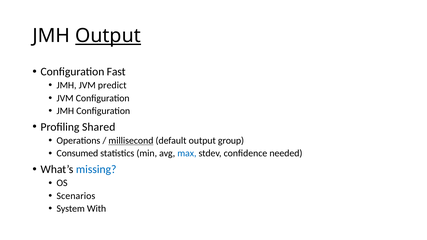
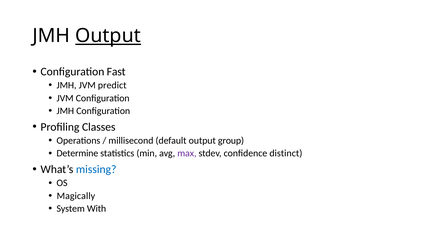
Shared: Shared -> Classes (99, 127)
millisecond underline: present -> none (131, 141)
Consumed: Consumed -> Determine (77, 154)
max colour: blue -> purple (187, 154)
needed: needed -> distinct (286, 154)
Scenarios: Scenarios -> Magically (76, 196)
